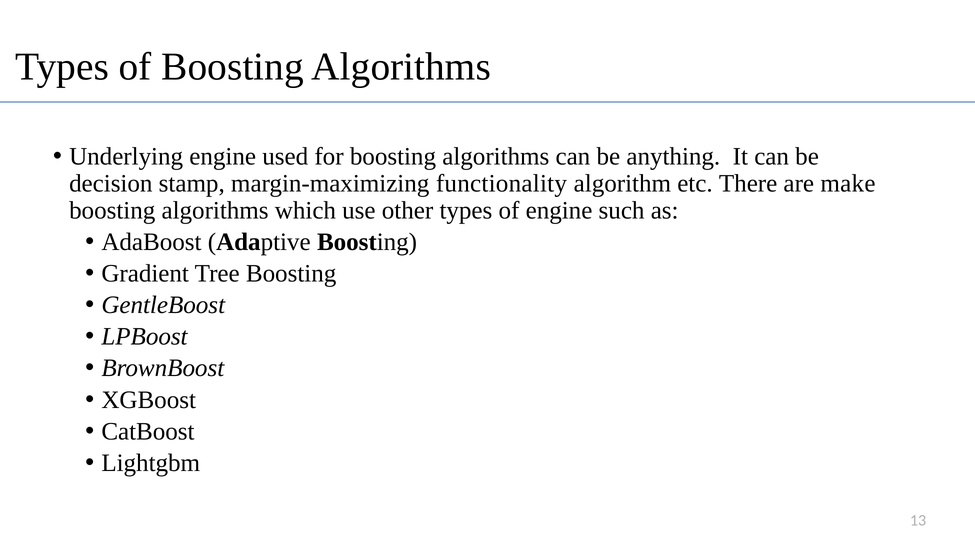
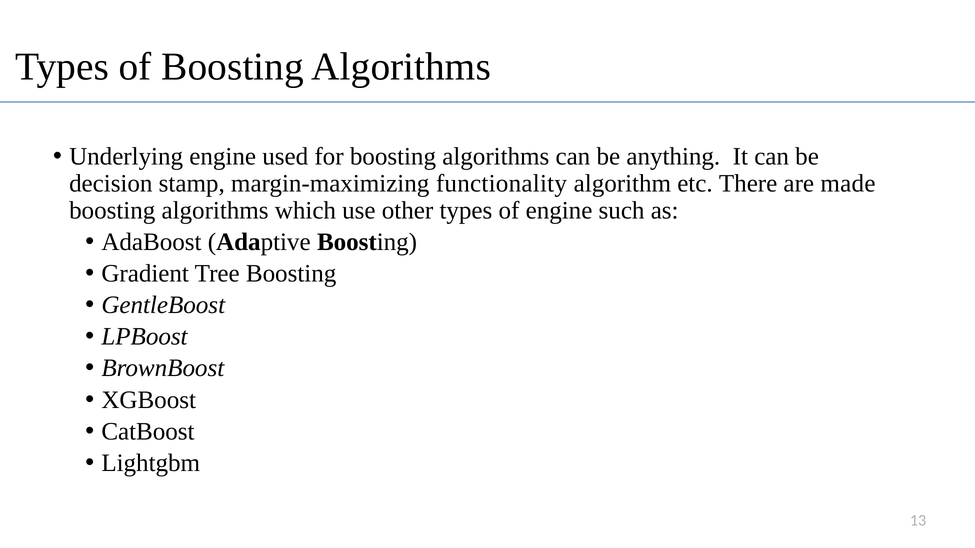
make: make -> made (848, 184)
